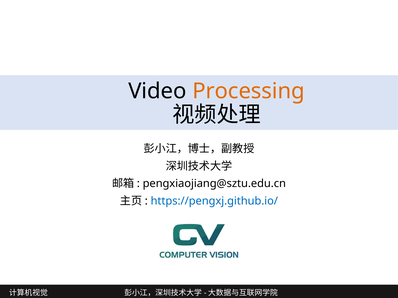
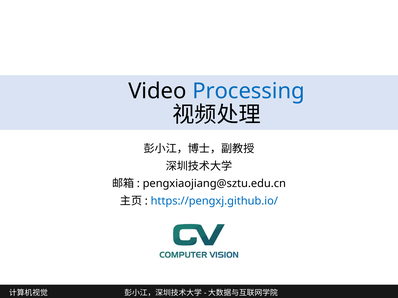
Processing colour: orange -> blue (249, 91)
